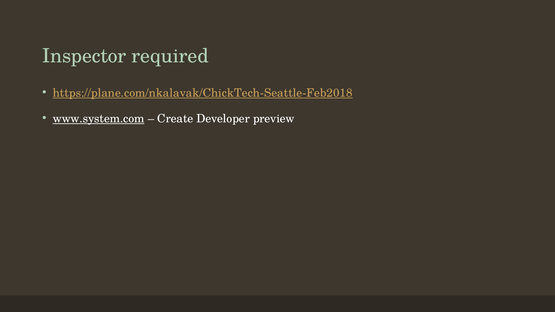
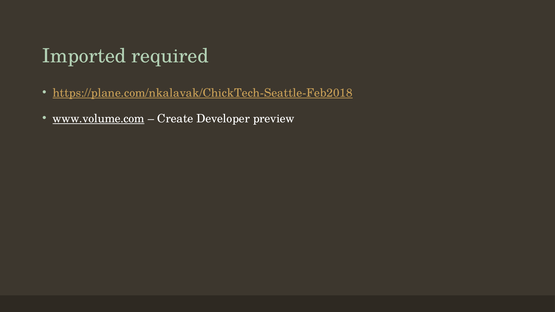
Inspector: Inspector -> Imported (84, 56)
www.system.com: www.system.com -> www.volume.com (99, 119)
